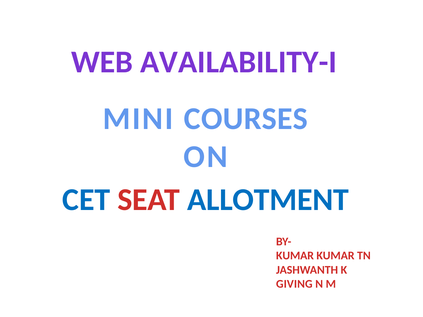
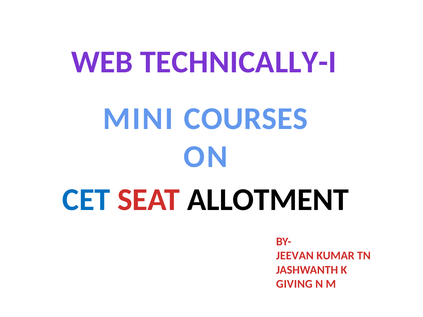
AVAILABILITY-I: AVAILABILITY-I -> TECHNICALLY-I (238, 62)
ALLOTMENT colour: blue -> black (268, 200)
KUMAR: KUMAR -> JEEVAN (295, 256)
